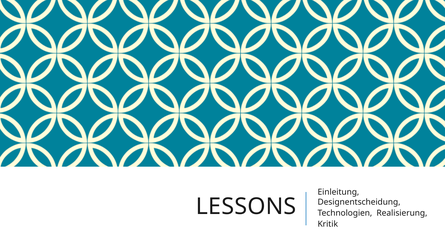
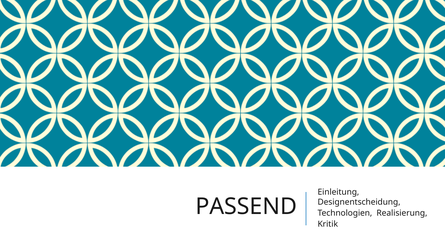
LESSONS: LESSONS -> PASSEND (246, 207)
